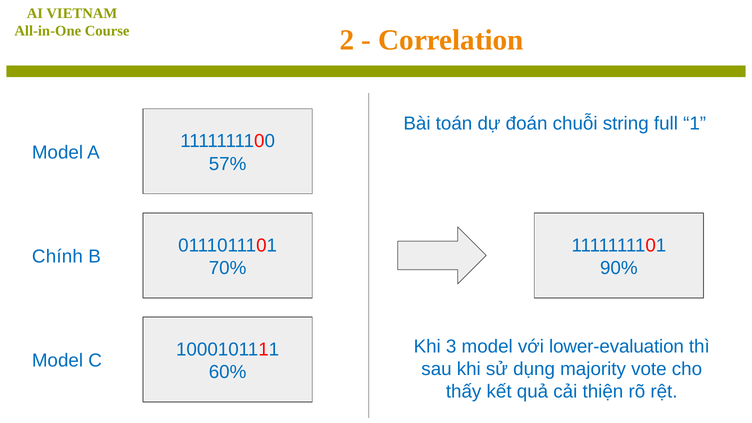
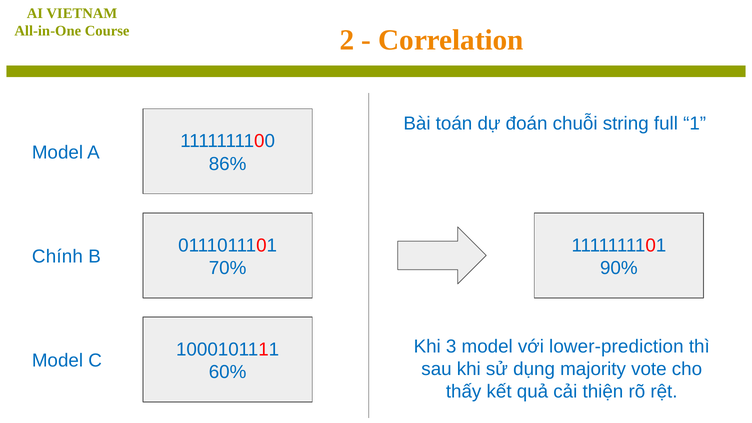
57%: 57% -> 86% (228, 164)
lower-evaluation: lower-evaluation -> lower-prediction (616, 346)
